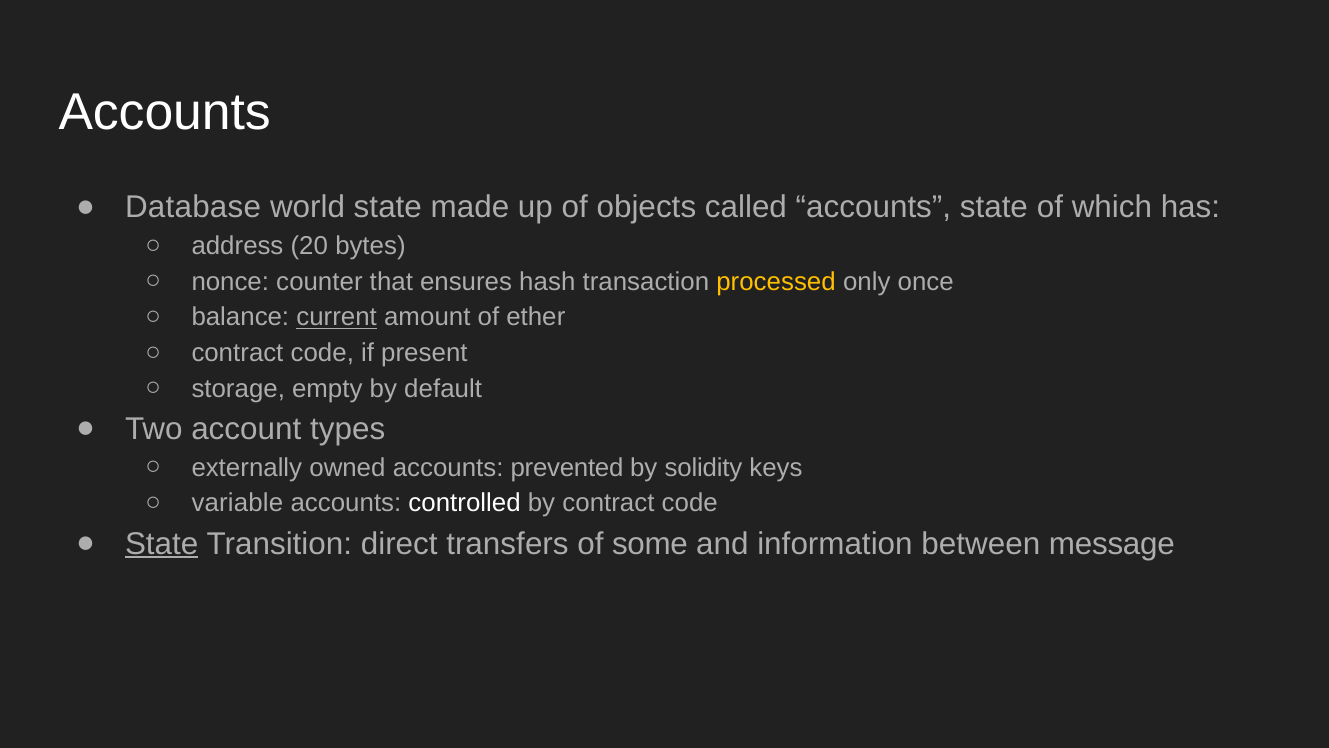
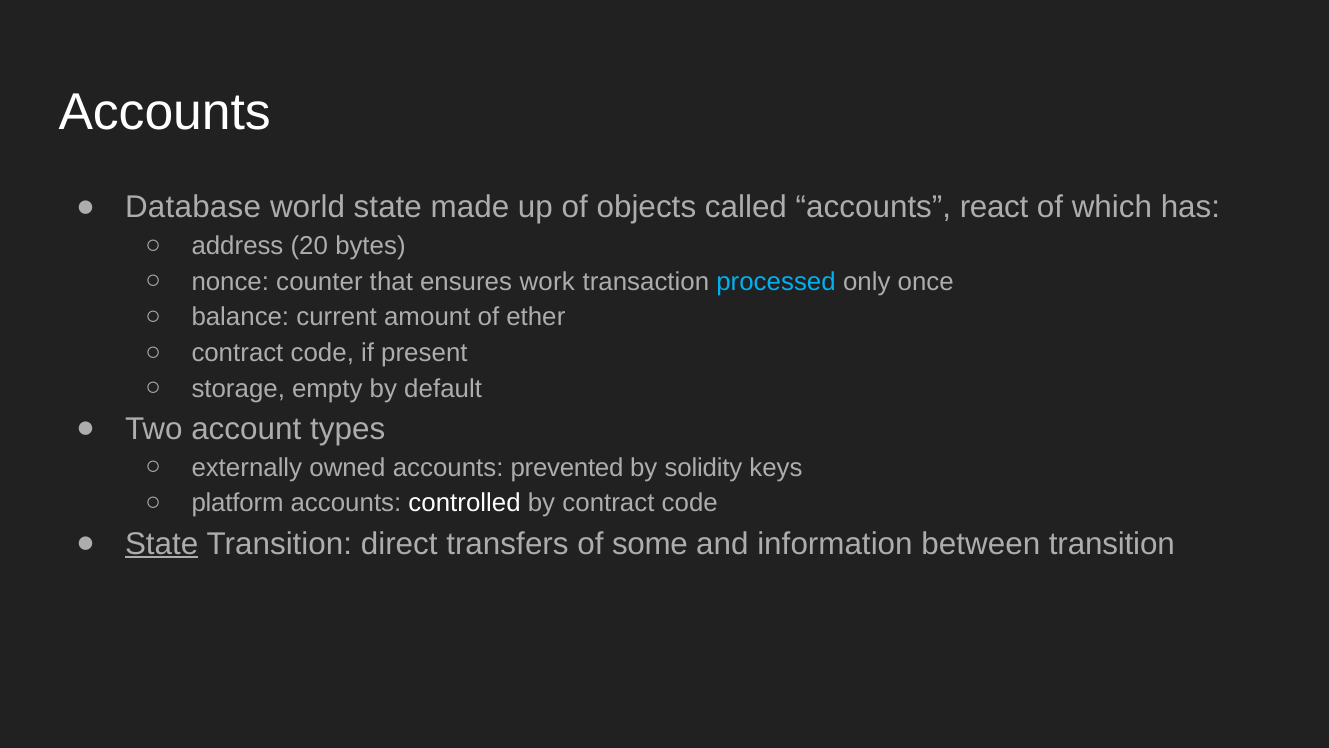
accounts state: state -> react (994, 207)
hash: hash -> work (547, 282)
processed colour: yellow -> light blue (776, 282)
current underline: present -> none (337, 317)
variable: variable -> platform (238, 503)
between message: message -> transition (1112, 543)
